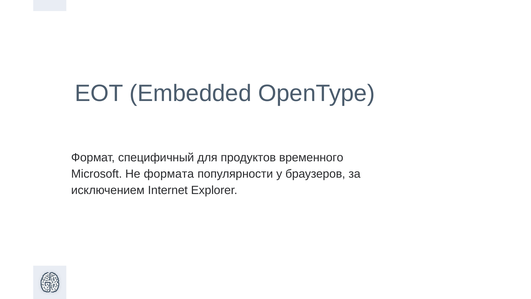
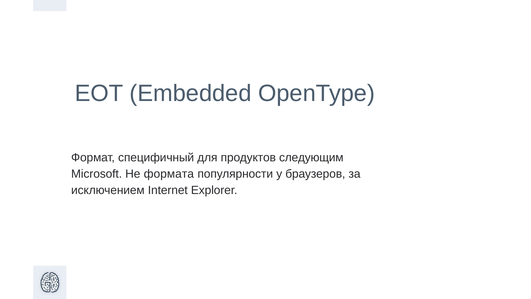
временного: временного -> следующим (311, 158)
